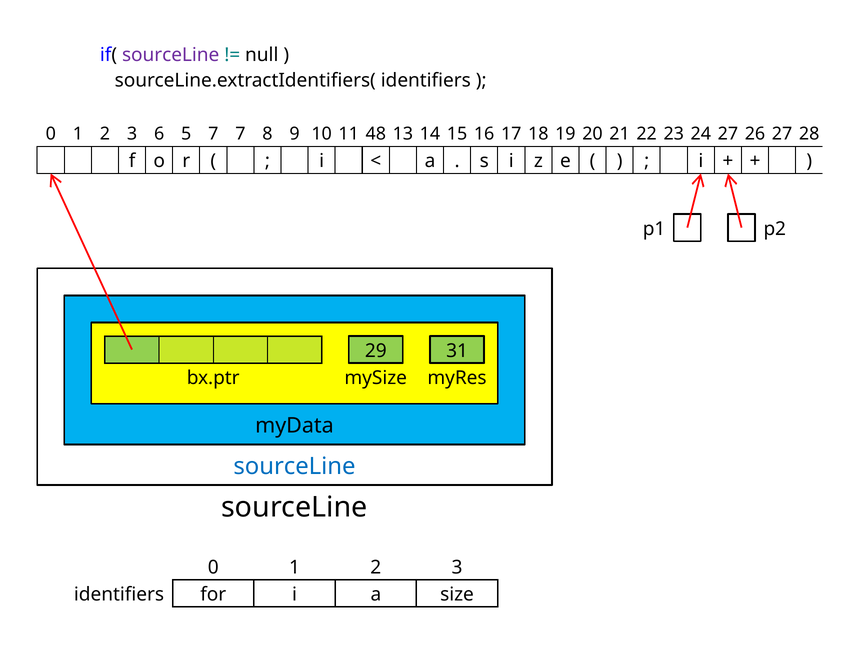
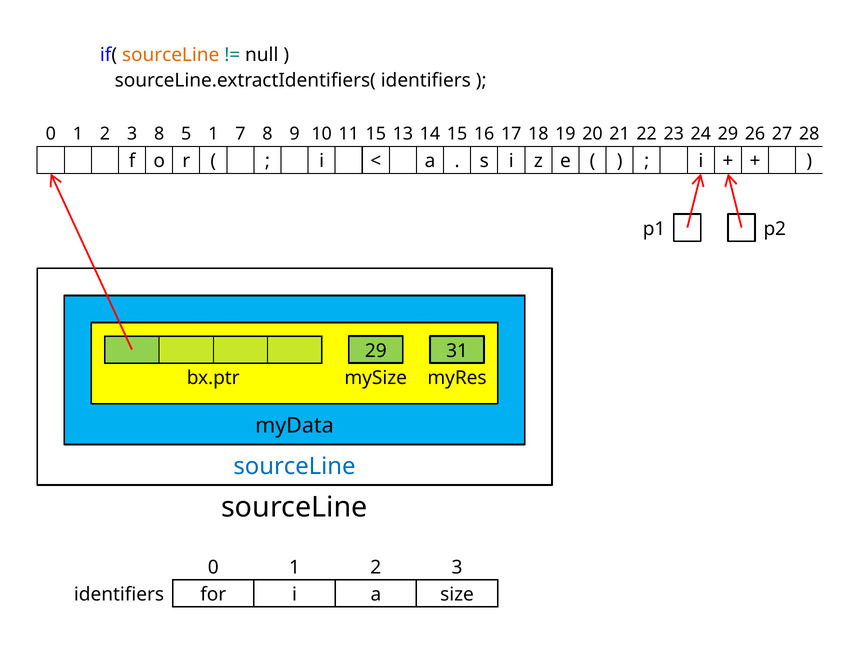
sourceLine colour: purple -> orange (171, 55)
3 6: 6 -> 8 (159, 134)
5 7: 7 -> 1 (213, 134)
11 48: 48 -> 15 (376, 134)
24 27: 27 -> 29 (728, 134)
